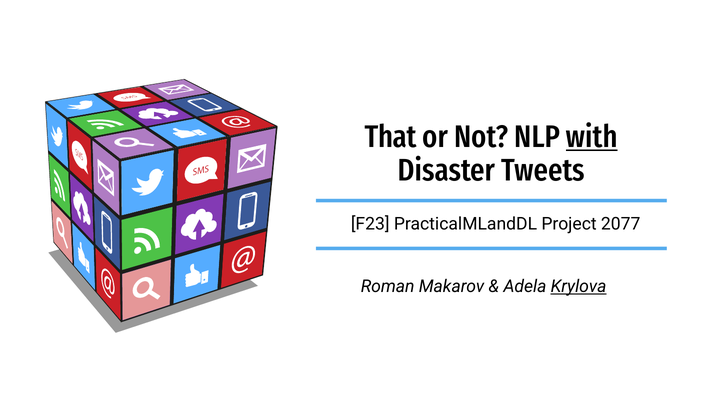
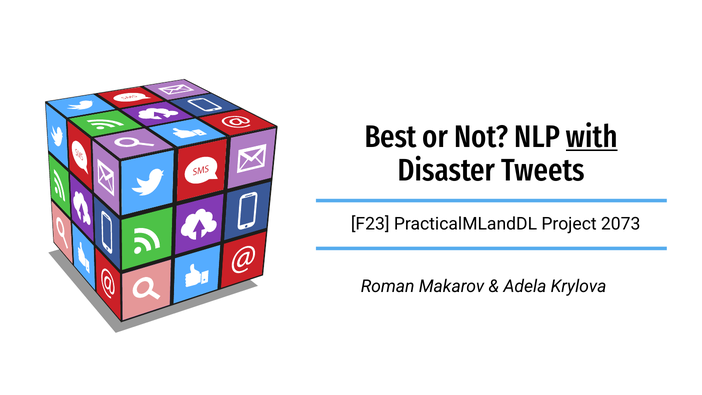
That: That -> Best (391, 137)
2077: 2077 -> 2073 (621, 224)
Krylova underline: present -> none (579, 286)
